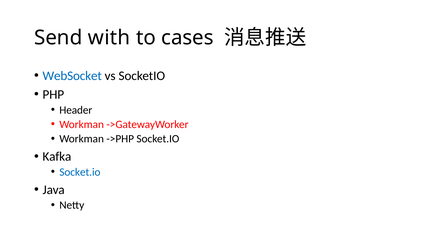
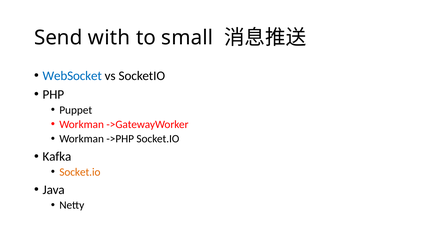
cases: cases -> small (187, 38)
Header: Header -> Puppet (76, 110)
Socket.io colour: blue -> orange (80, 172)
